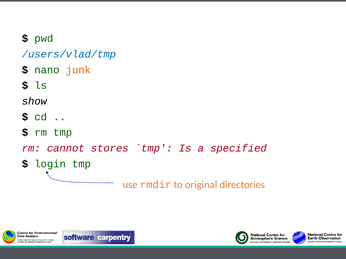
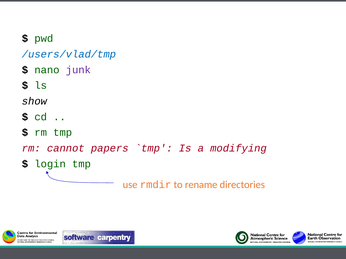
junk colour: orange -> purple (78, 70)
stores: stores -> papers (110, 148)
specified: specified -> modifying (238, 148)
original: original -> rename (201, 185)
